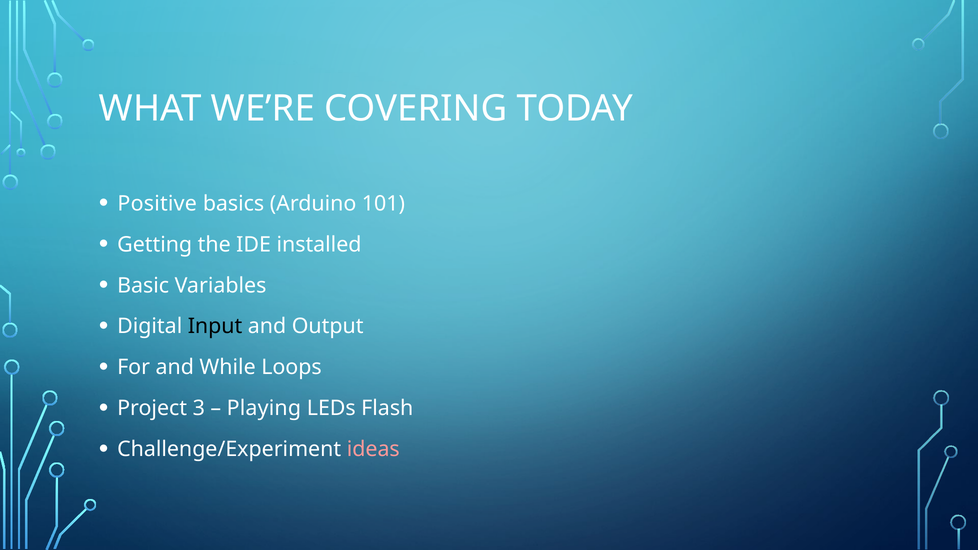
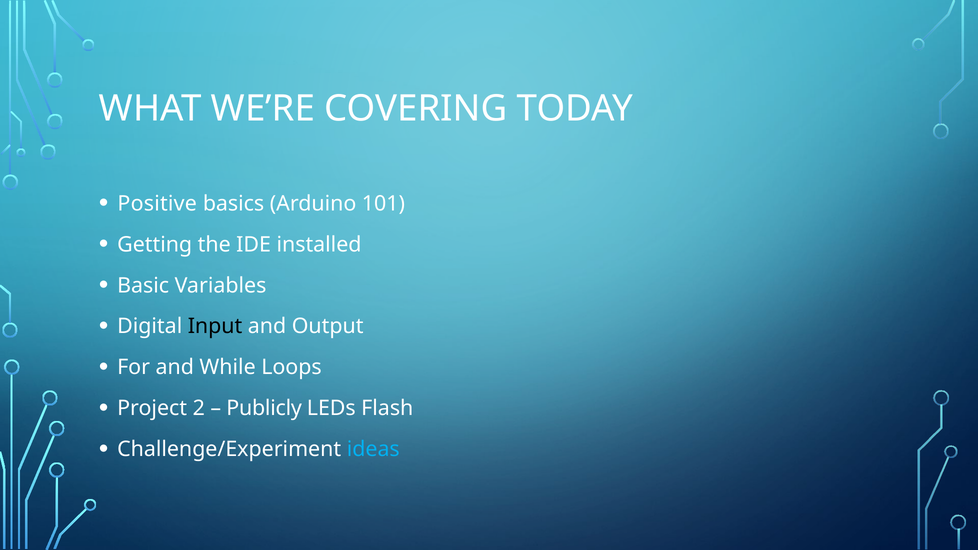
3: 3 -> 2 (199, 408)
Playing: Playing -> Publicly (264, 408)
ideas colour: pink -> light blue (373, 449)
